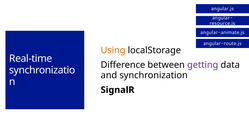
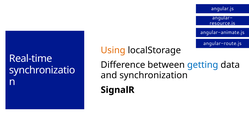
getting colour: purple -> blue (203, 65)
